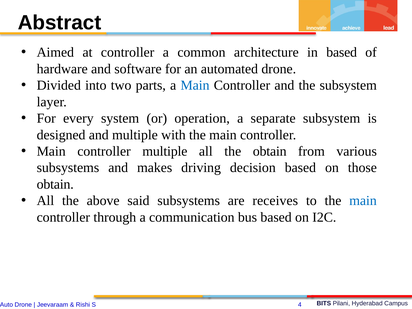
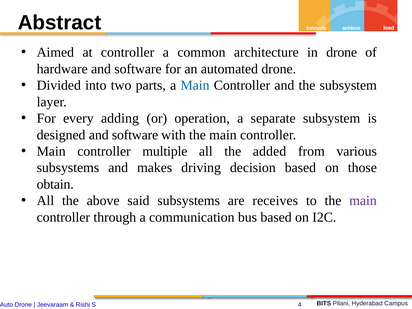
in based: based -> drone (342, 52)
system: system -> adding (120, 118)
designed and multiple: multiple -> software (135, 135)
the obtain: obtain -> added (270, 151)
main colour: blue -> purple (363, 201)
